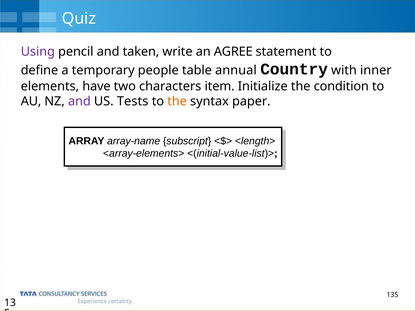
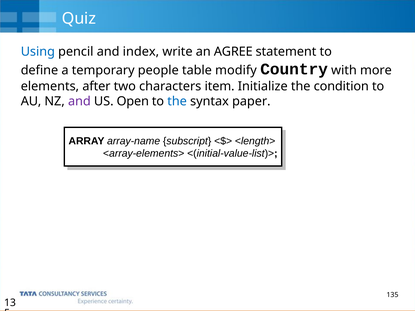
Using colour: purple -> blue (38, 52)
taken: taken -> index (141, 52)
annual: annual -> modify (236, 70)
inner: inner -> more (376, 70)
have: have -> after (96, 86)
Tests: Tests -> Open (133, 101)
the colour: orange -> blue (177, 101)
